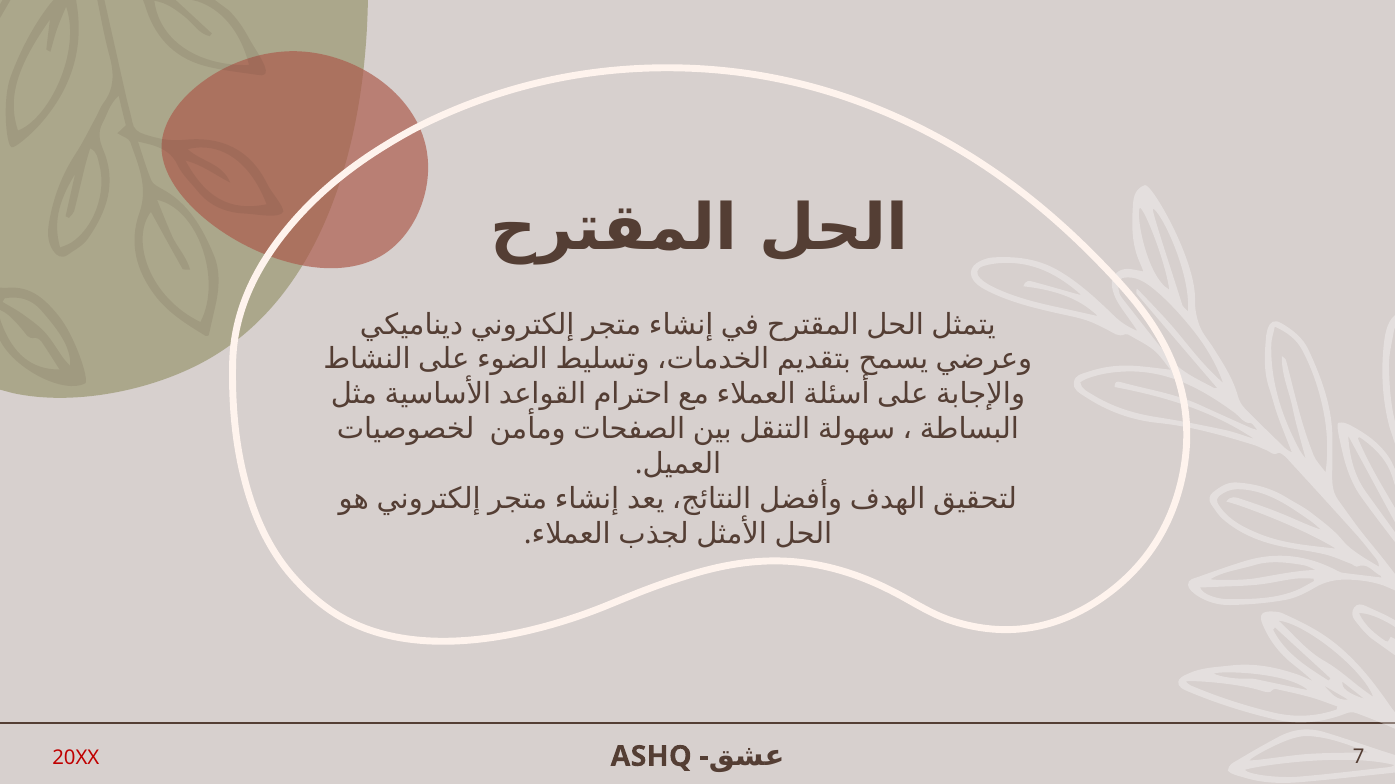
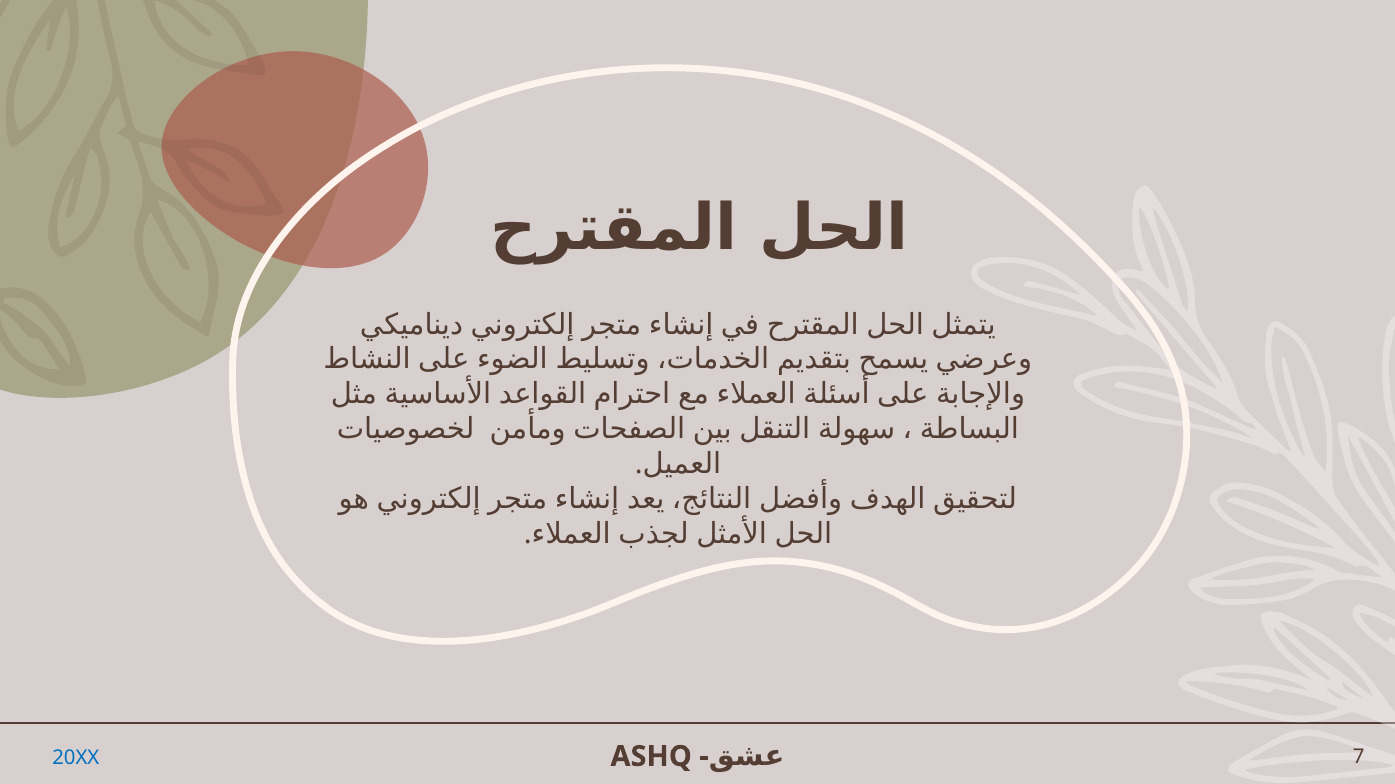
20XX colour: red -> blue (76, 759)
